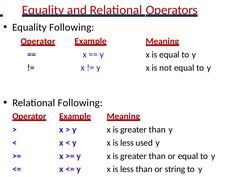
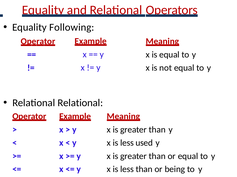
Relational Following: Following -> Relational (80, 103)
string: string -> being (175, 170)
